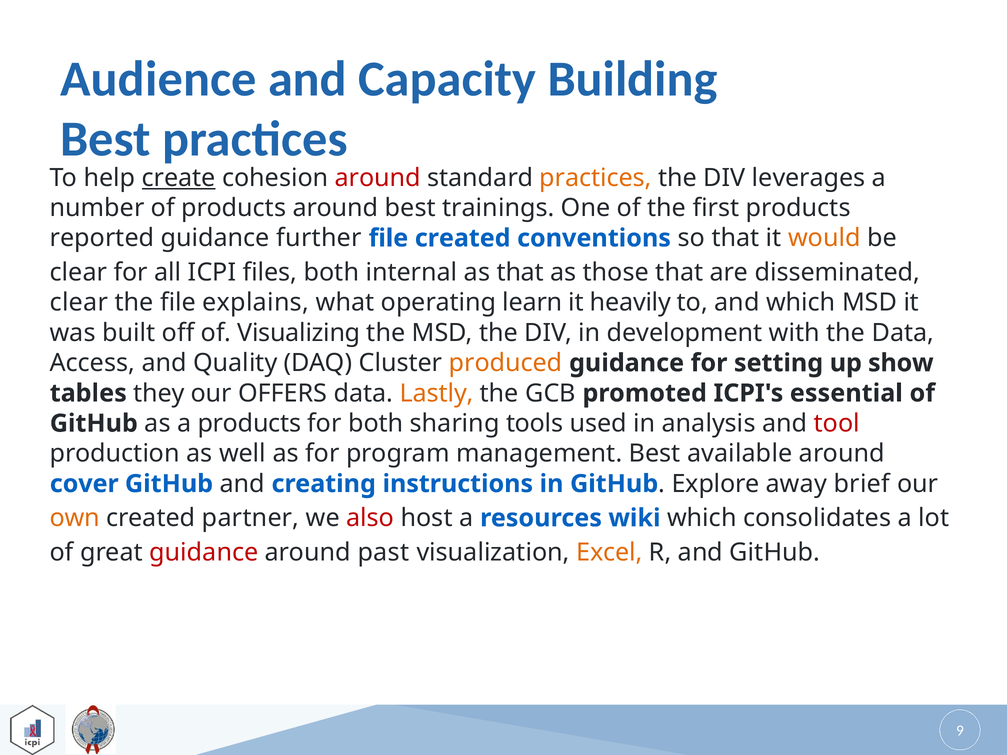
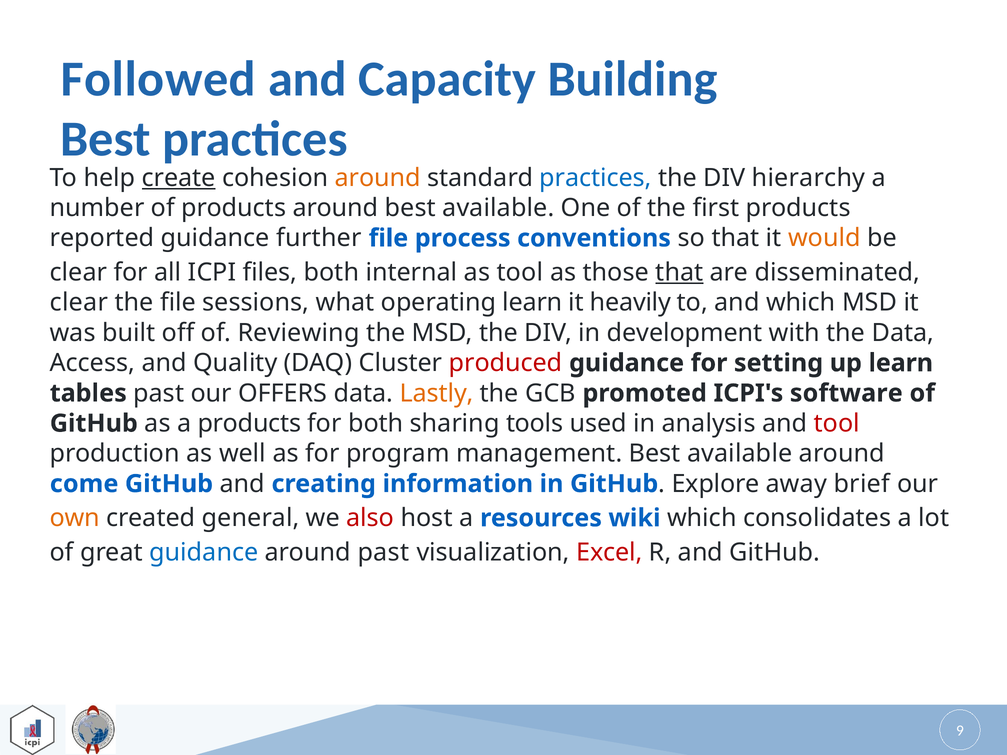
Audience: Audience -> Followed (158, 79)
around colour: red -> orange (378, 178)
practices colour: orange -> blue (596, 178)
leverages: leverages -> hierarchy (809, 178)
around best trainings: trainings -> available (498, 208)
file created: created -> process (463, 238)
as that: that -> tool (520, 273)
that underline: none -> present (679, 273)
explains: explains -> sessions (256, 303)
Visualizing: Visualizing -> Reviewing (299, 333)
produced colour: orange -> red (506, 363)
up show: show -> learn (901, 363)
tables they: they -> past (159, 393)
essential: essential -> software (846, 393)
cover: cover -> come (84, 484)
instructions: instructions -> information (458, 484)
partner: partner -> general (251, 518)
guidance colour: red -> blue (204, 552)
Excel colour: orange -> red (609, 552)
